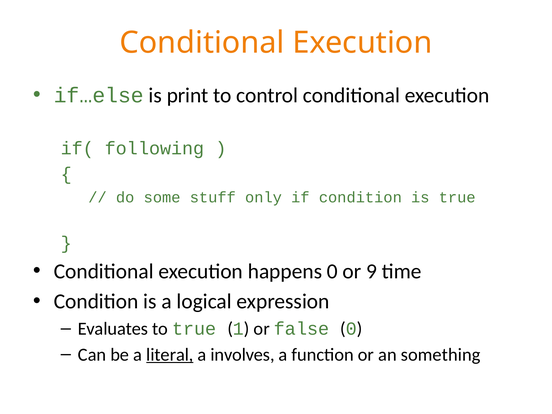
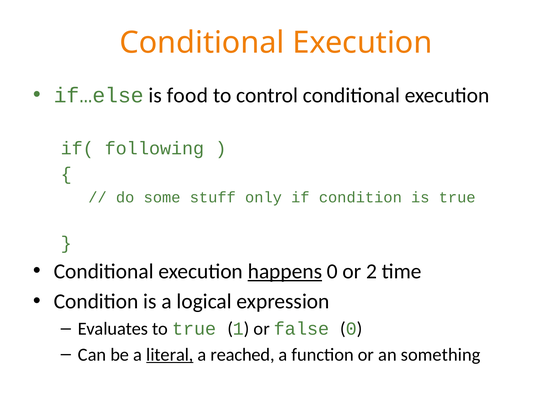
print: print -> food (187, 95)
happens underline: none -> present (285, 271)
9: 9 -> 2 (372, 271)
involves: involves -> reached (243, 355)
